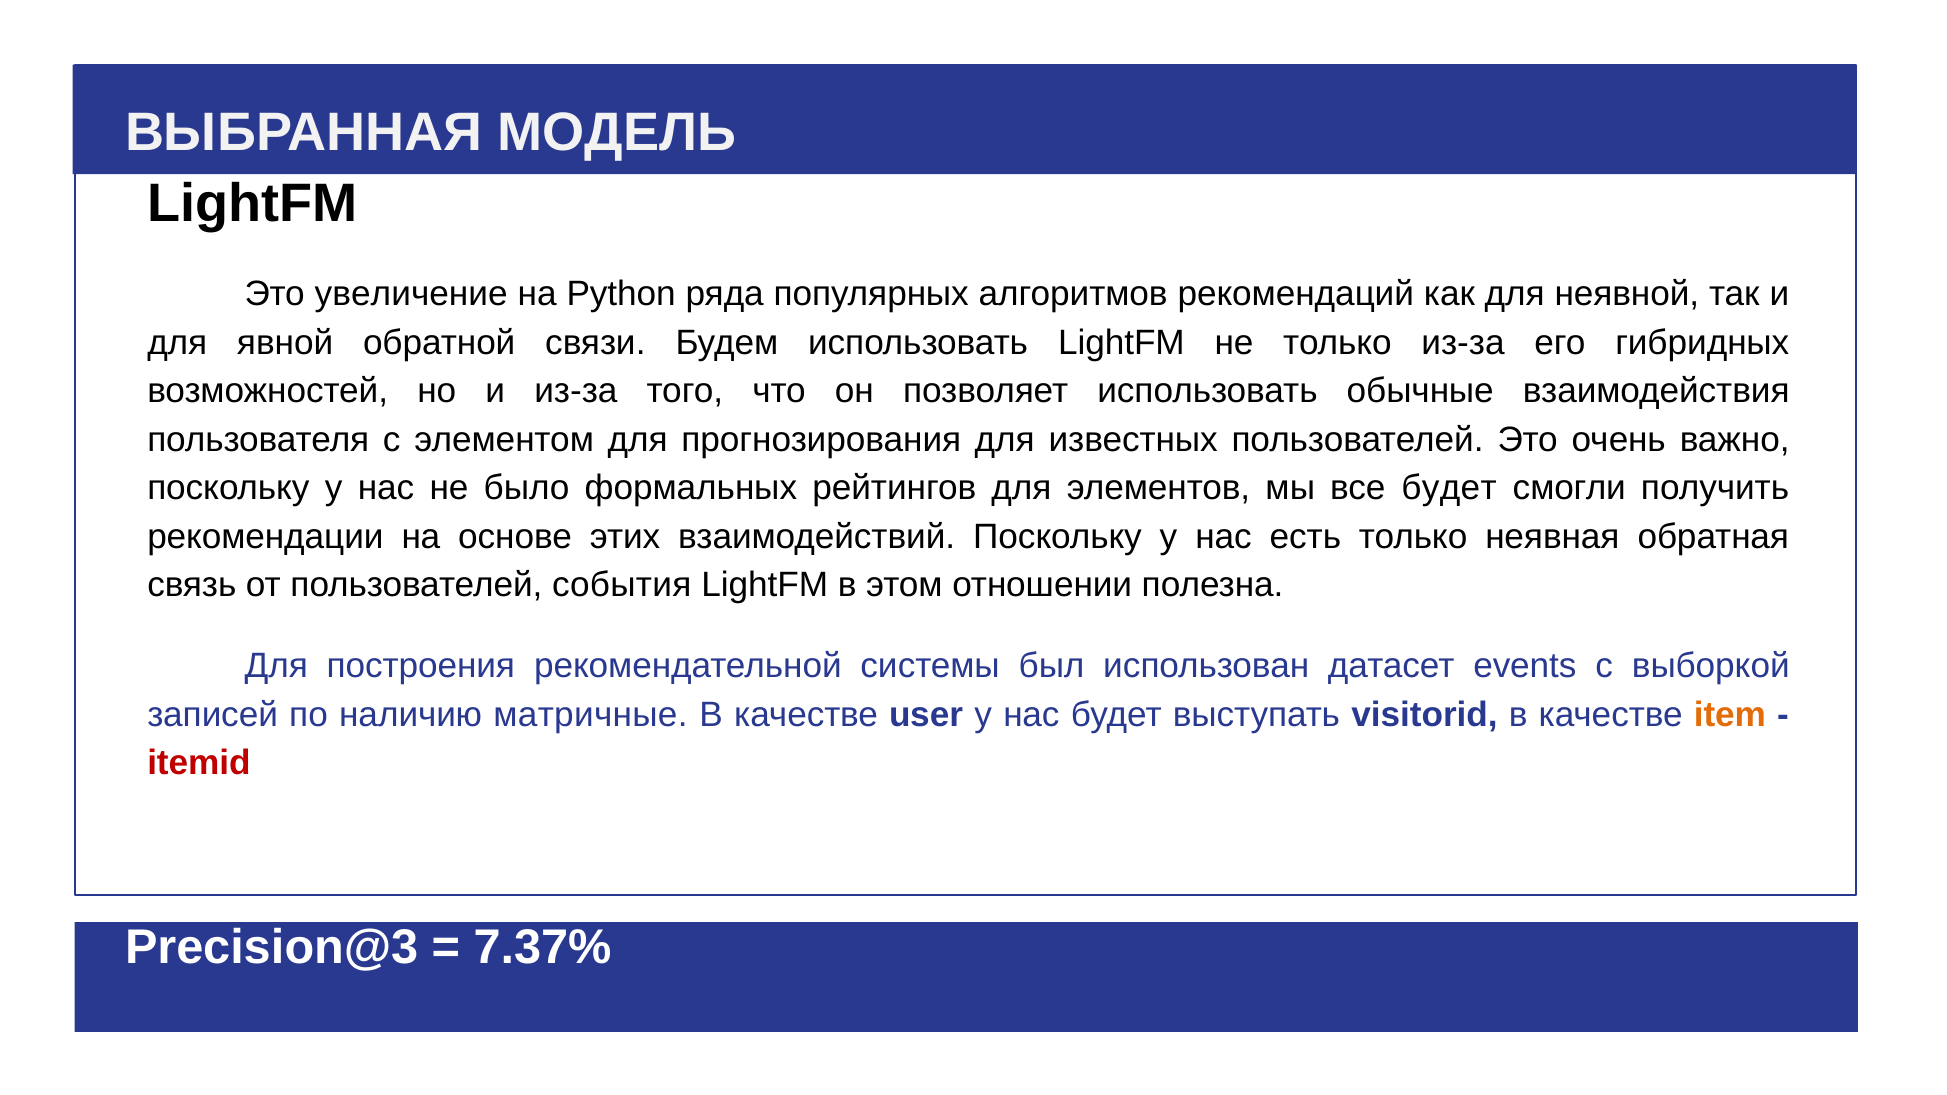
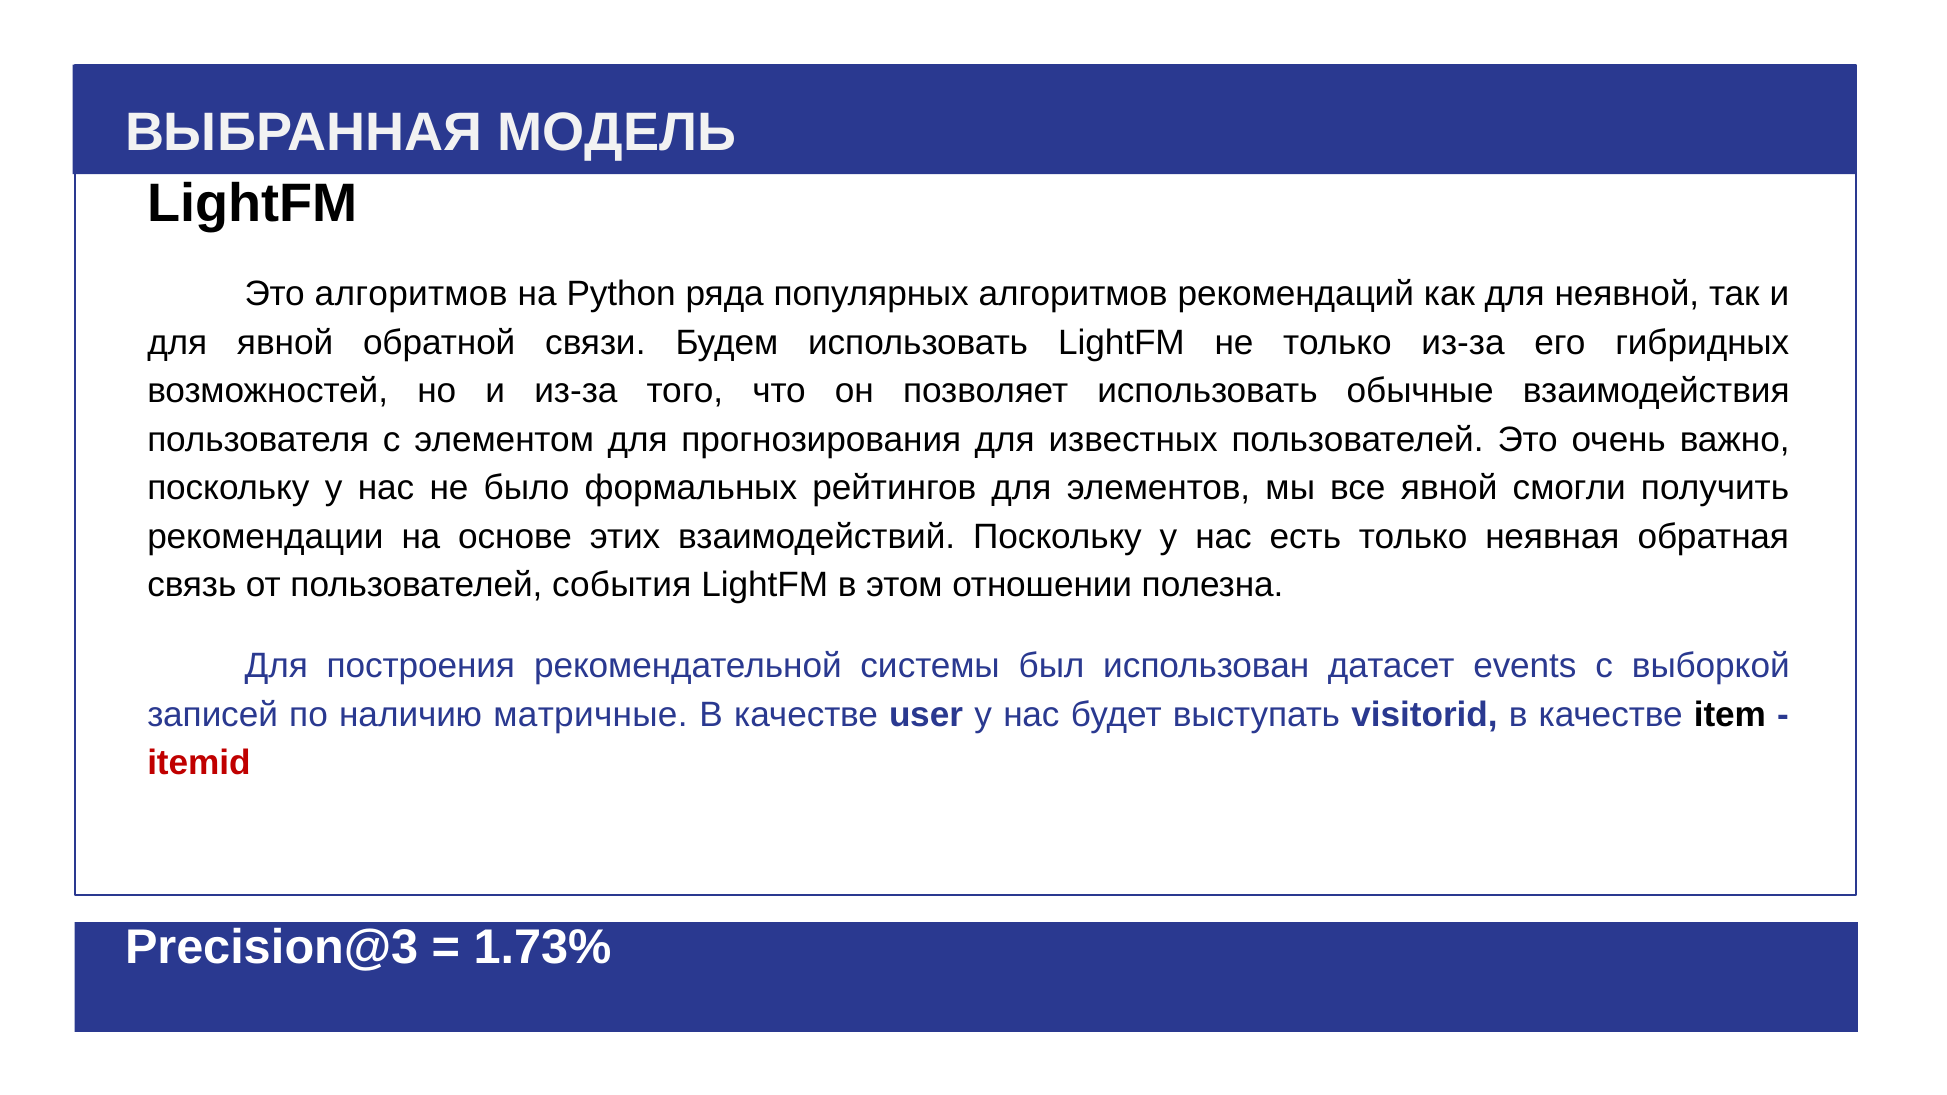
Это увеличение: увеличение -> алгоритмов (411, 294)
все будет: будет -> явной (1449, 488)
item colour: orange -> black (1730, 715)
7.37%: 7.37% -> 1.73% (542, 948)
